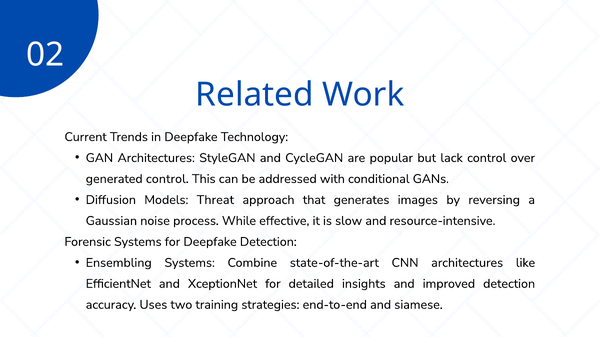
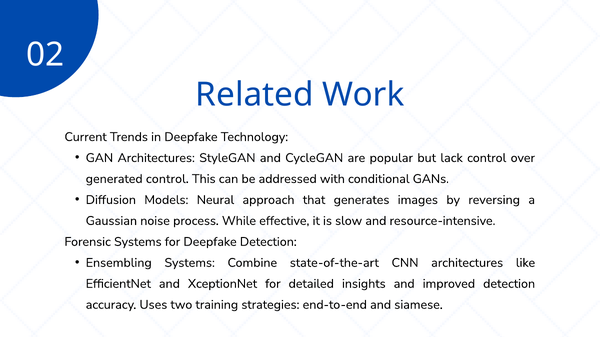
Threat: Threat -> Neural (215, 200)
